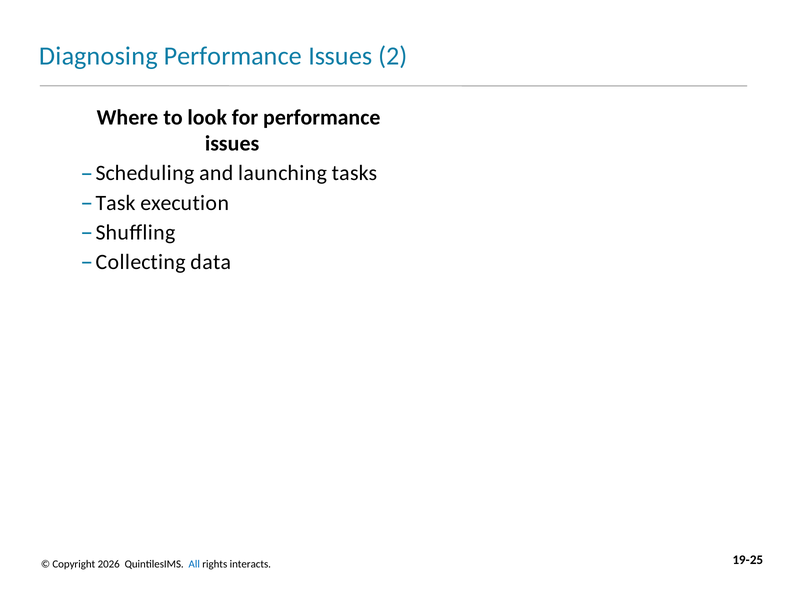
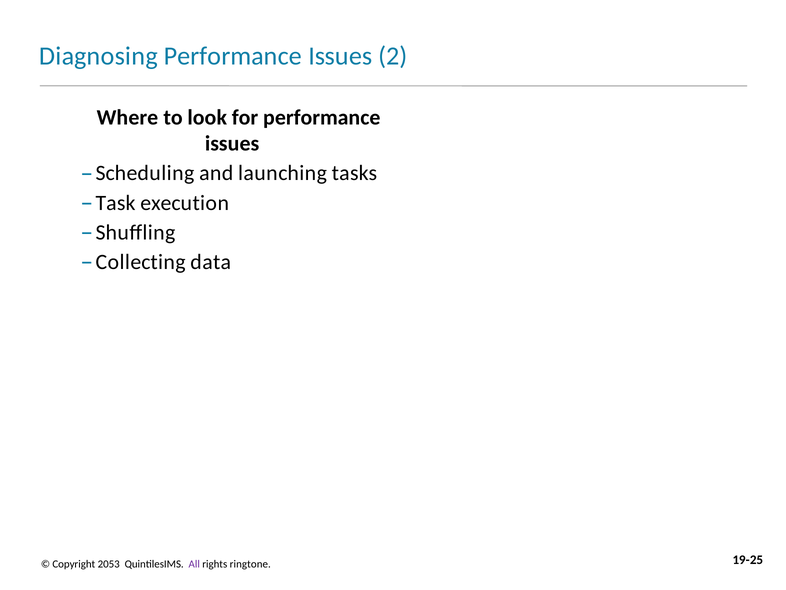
2026: 2026 -> 2053 (109, 564)
All colour: blue -> purple (194, 564)
interacts: interacts -> ringtone (250, 564)
